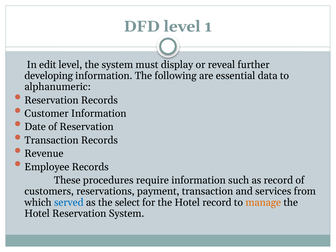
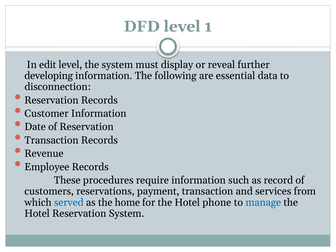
alphanumeric: alphanumeric -> disconnection (58, 87)
select: select -> home (127, 202)
Hotel record: record -> phone (217, 202)
manage colour: orange -> blue (263, 202)
